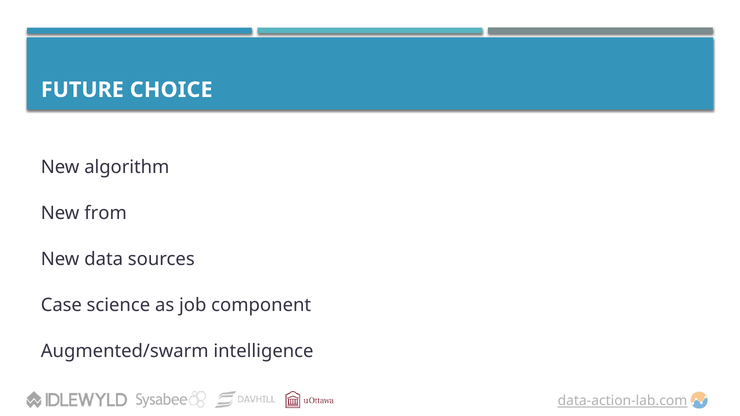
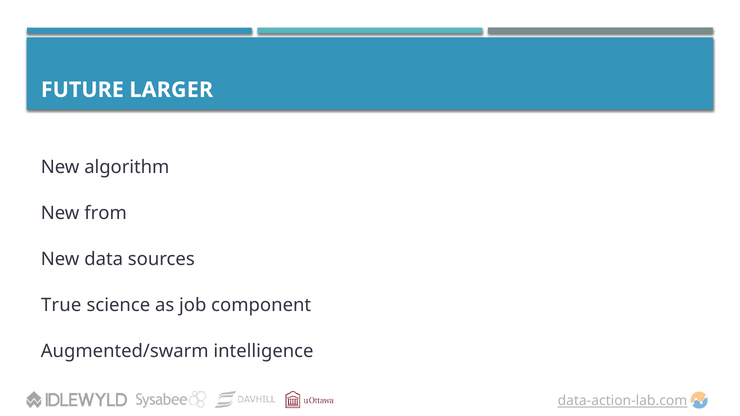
CHOICE: CHOICE -> LARGER (171, 90)
Case: Case -> True (61, 305)
